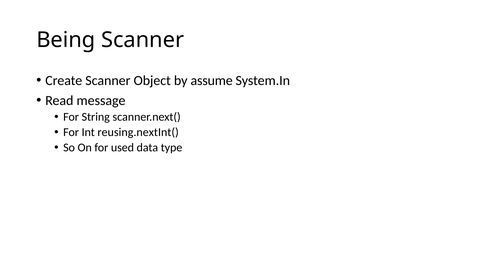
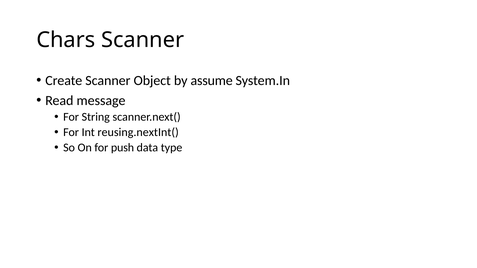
Being: Being -> Chars (66, 40)
used: used -> push (123, 148)
